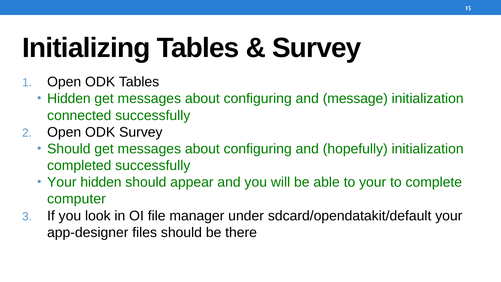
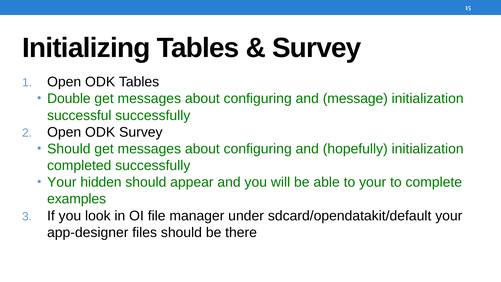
Hidden: Hidden -> Double (69, 99)
connected: connected -> successful (79, 115)
computer: computer -> examples (77, 199)
